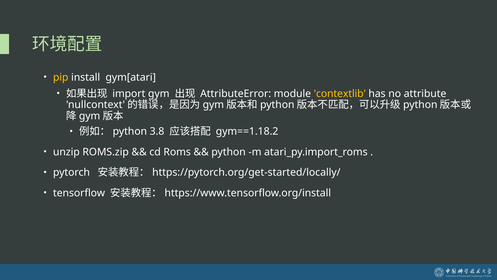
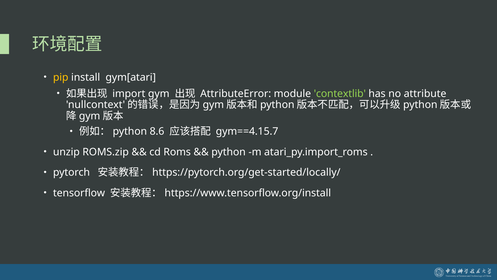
contextlib colour: yellow -> light green (340, 94)
3.8: 3.8 -> 8.6 (157, 131)
gym==1.18.2: gym==1.18.2 -> gym==4.15.7 (247, 131)
